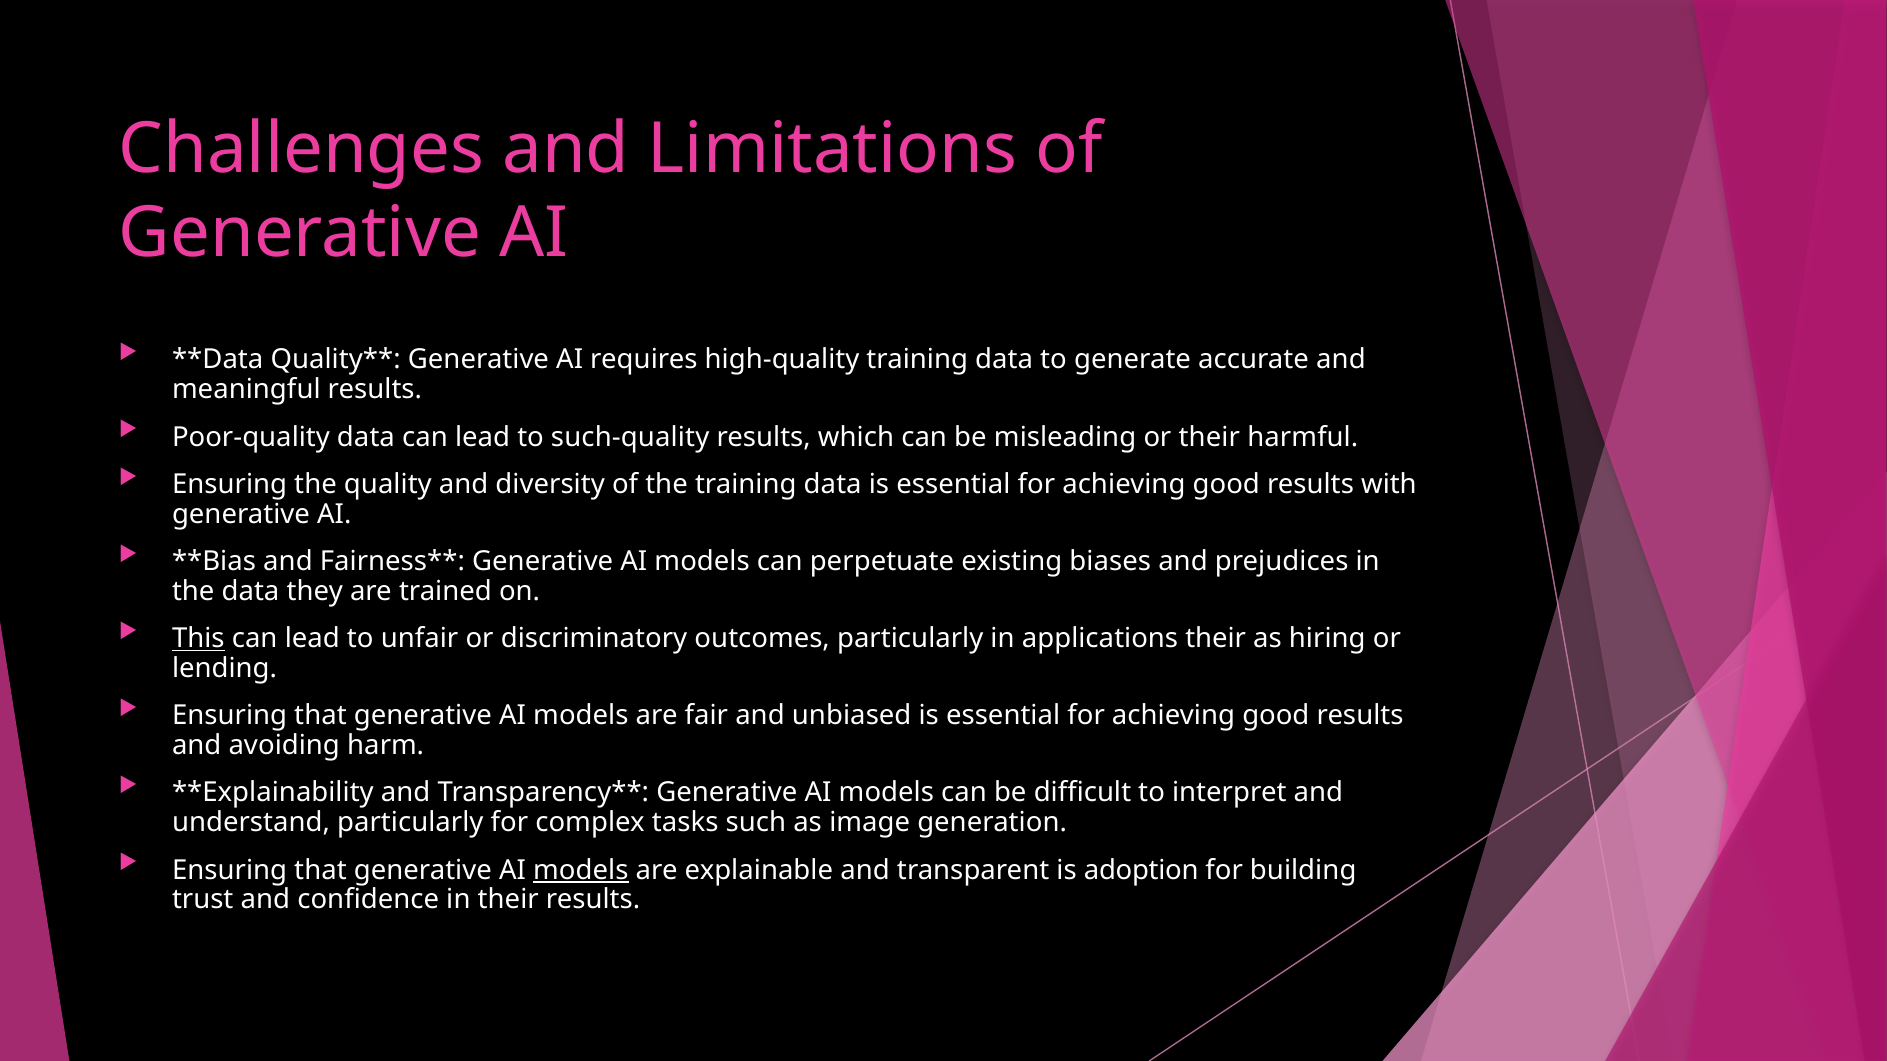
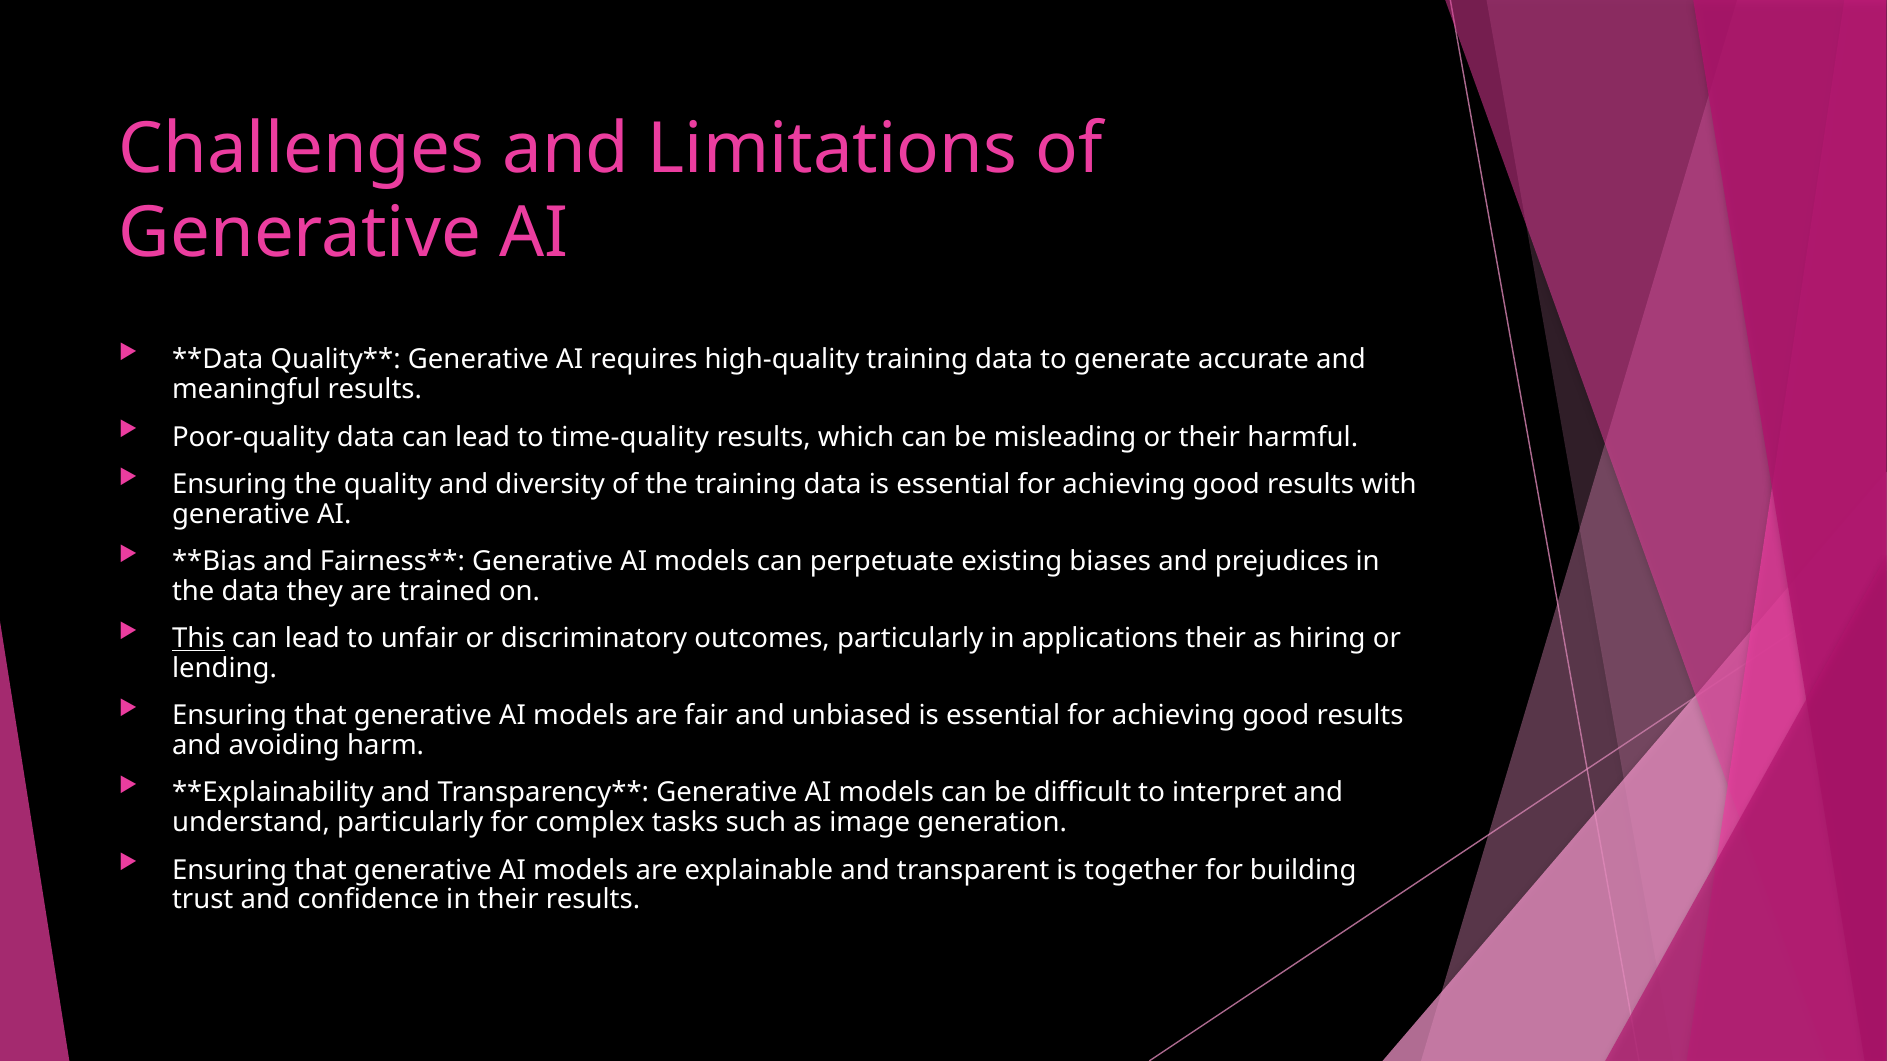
such-quality: such-quality -> time-quality (630, 437)
models underline: present -> none (581, 870)
adoption: adoption -> together (1141, 870)
